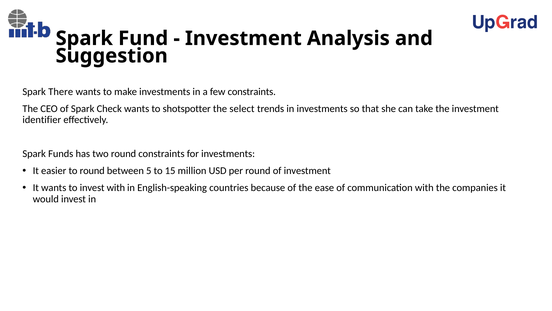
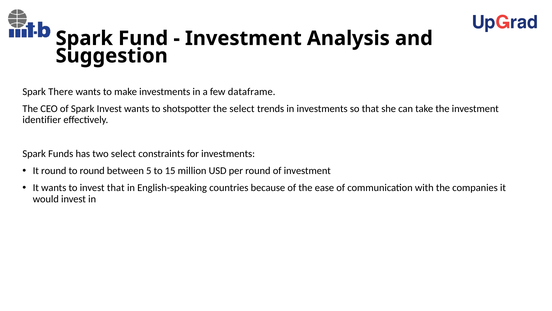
few constraints: constraints -> dataframe (252, 92)
Spark Check: Check -> Invest (109, 109)
two round: round -> select (123, 154)
It easier: easier -> round (54, 170)
invest with: with -> that (116, 187)
